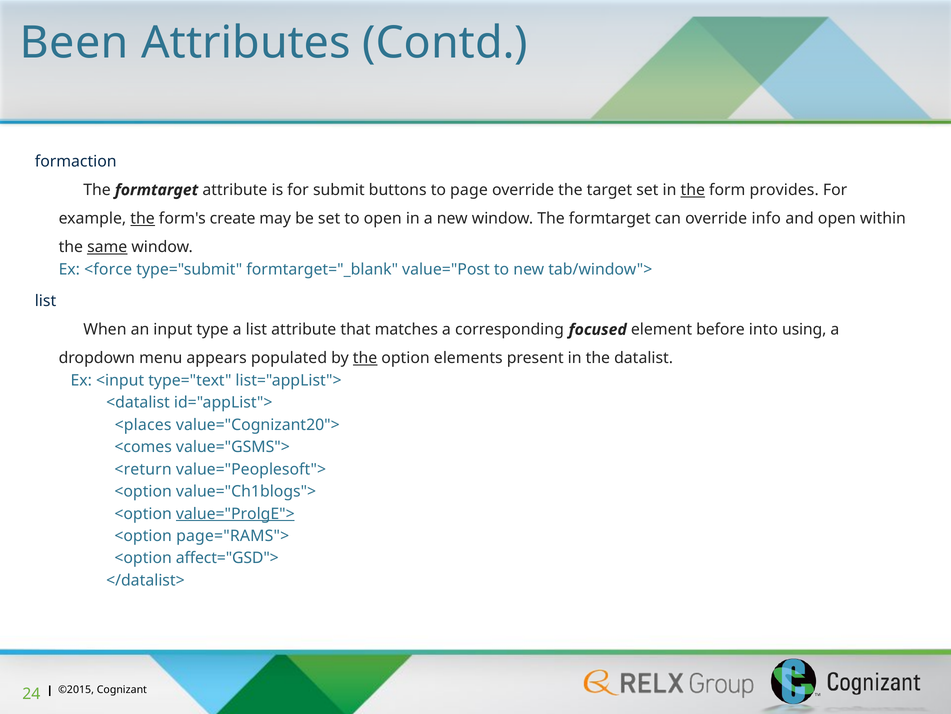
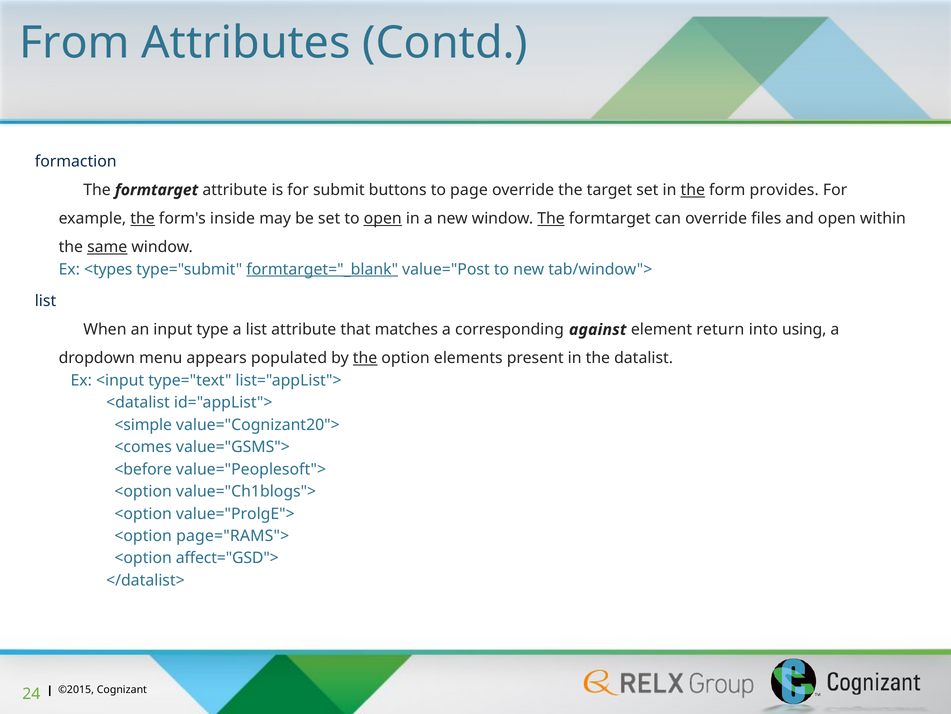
Been: Been -> From (74, 43)
create: create -> inside (232, 218)
open underline: none -> present (383, 218)
The underline: none -> present (551, 218)
info: info -> files (766, 218)
<force: <force -> <types (108, 269)
formtarget="_blank underline: none -> present (322, 269)
focused: focused -> against (598, 329)
before: before -> return (720, 329)
<places: <places -> <simple (143, 424)
<return: <return -> <before (143, 469)
value="ProlgE"> underline: present -> none (235, 513)
